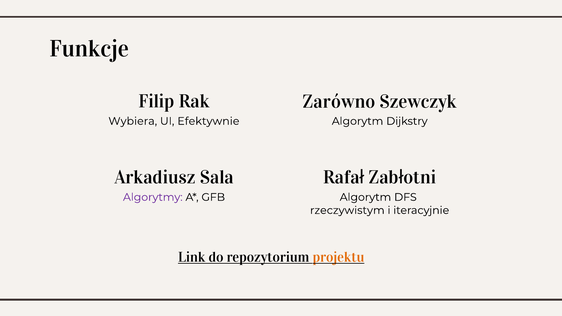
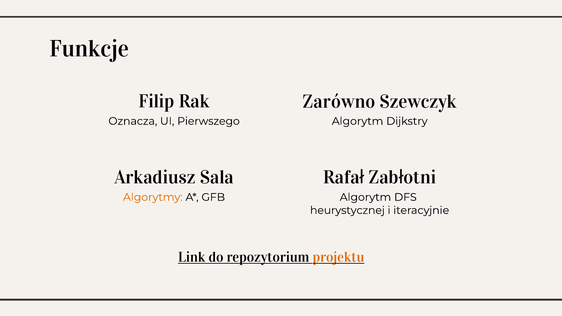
Wybiera: Wybiera -> Oznacza (133, 121)
Efektywnie: Efektywnie -> Pierwszego (208, 121)
Algorytmy colour: purple -> orange (153, 197)
rzeczywistym: rzeczywistym -> heurystycznej (347, 210)
